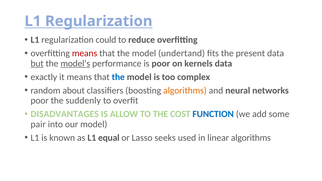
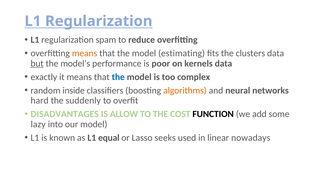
could: could -> spam (106, 40)
means colour: red -> orange (85, 53)
undertand: undertand -> estimating (182, 53)
present: present -> clusters (250, 53)
model’s underline: present -> none (75, 64)
about: about -> inside (74, 91)
poor: poor -> hard (40, 101)
FUNCTION colour: blue -> black (213, 114)
pair: pair -> lazy (38, 124)
linear algorithms: algorithms -> nowadays (251, 138)
